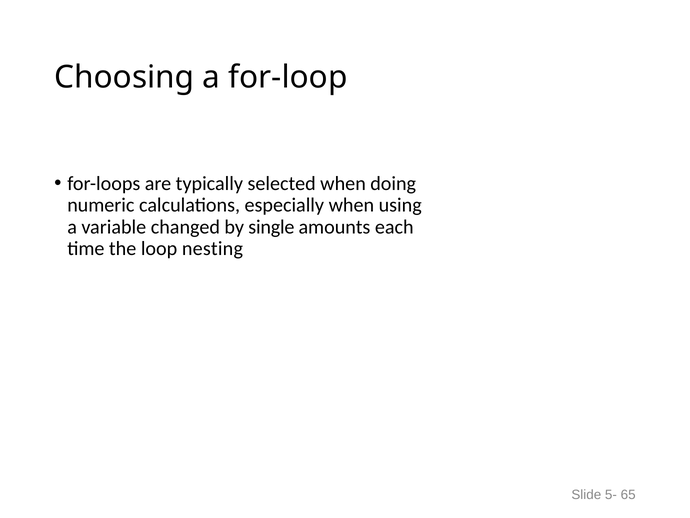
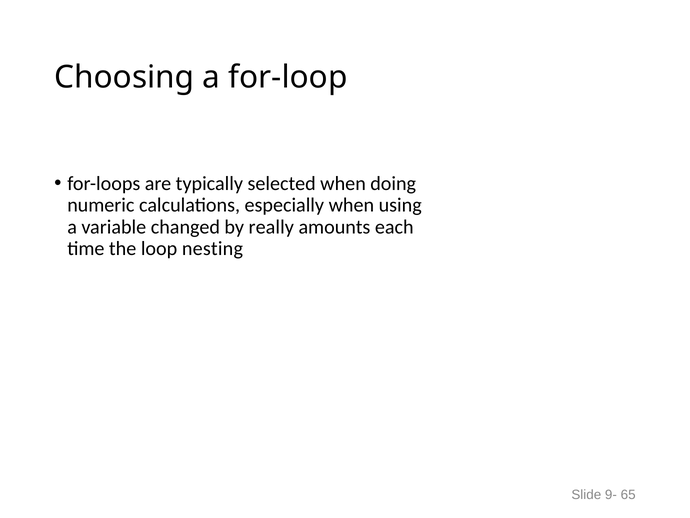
single: single -> really (271, 227)
5-: 5- -> 9- (611, 494)
